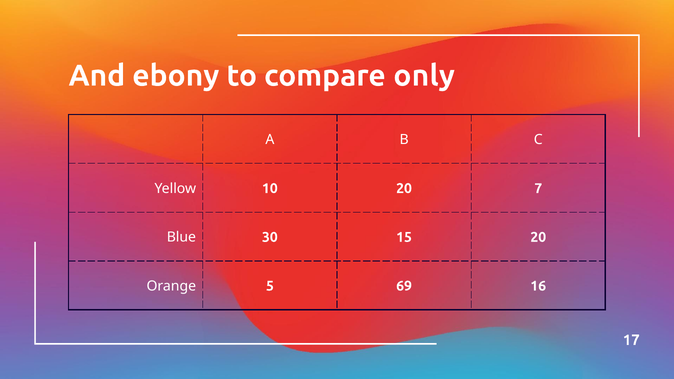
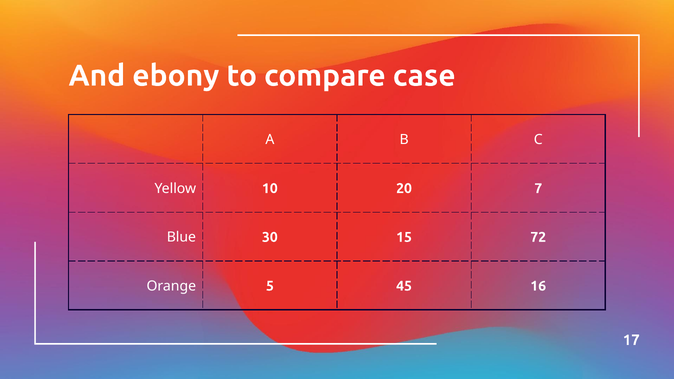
only: only -> case (424, 76)
15 20: 20 -> 72 (538, 237)
69: 69 -> 45 (404, 286)
